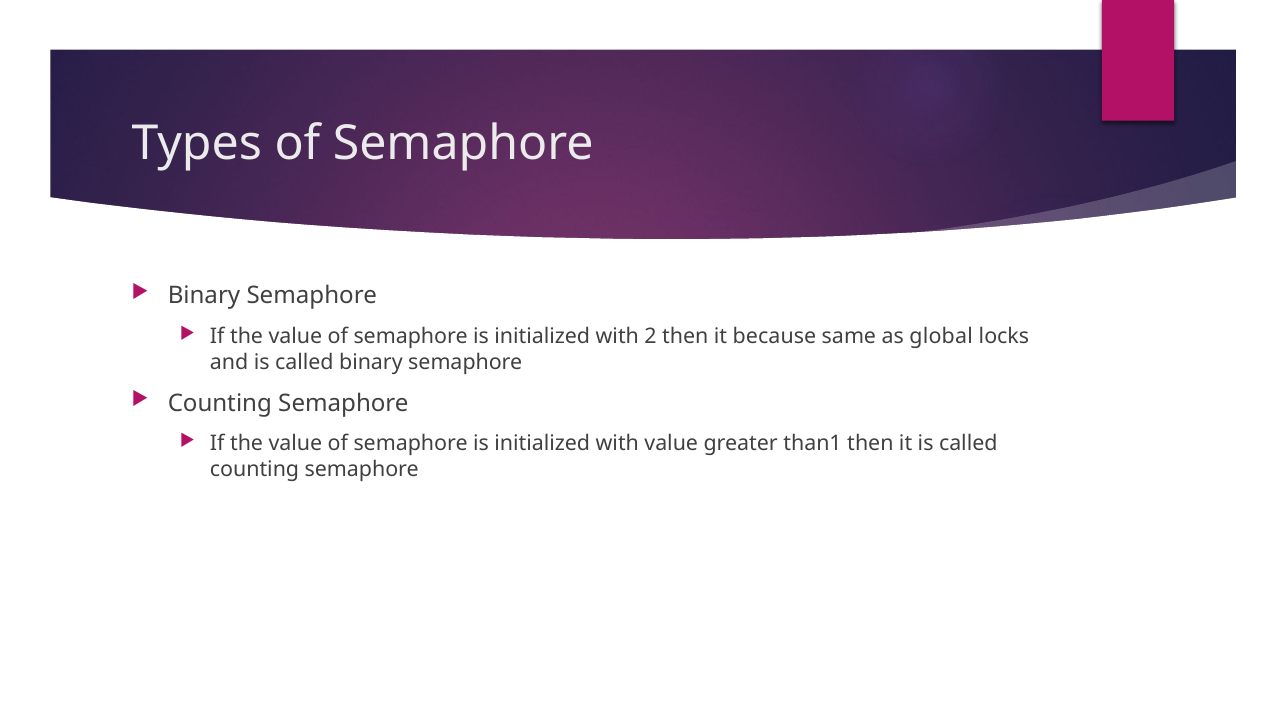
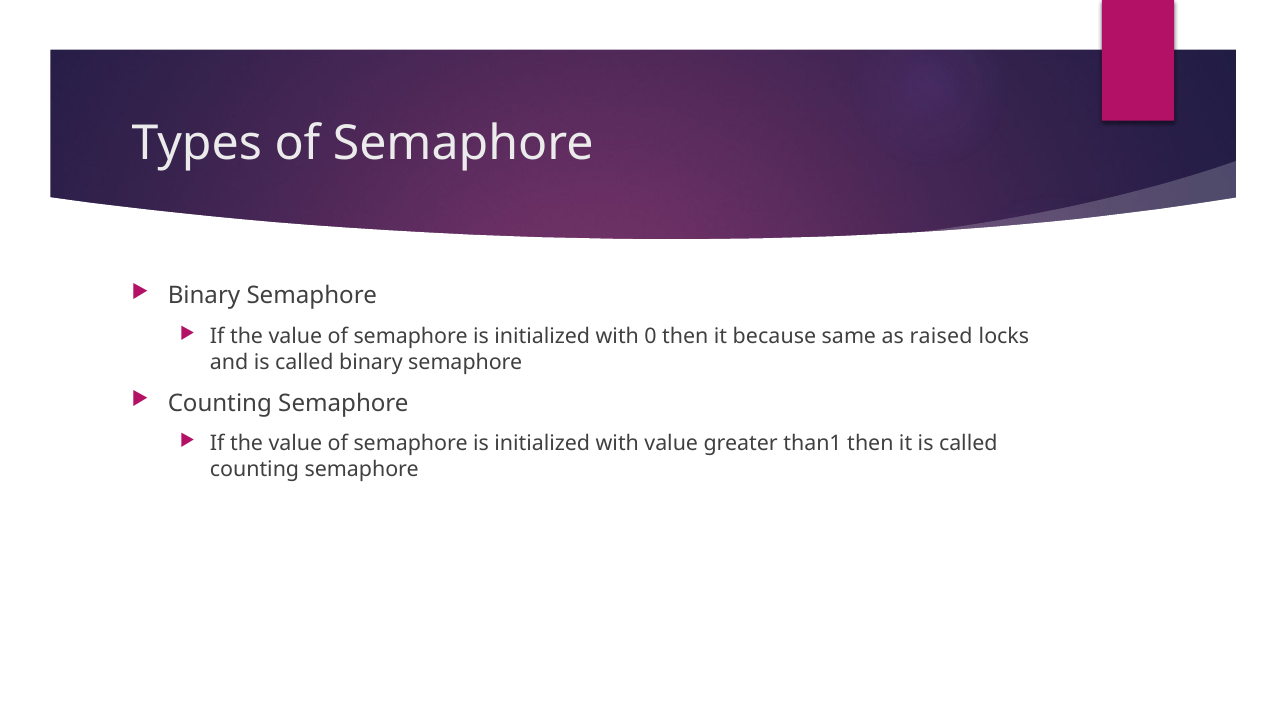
2: 2 -> 0 (651, 336)
global: global -> raised (941, 336)
